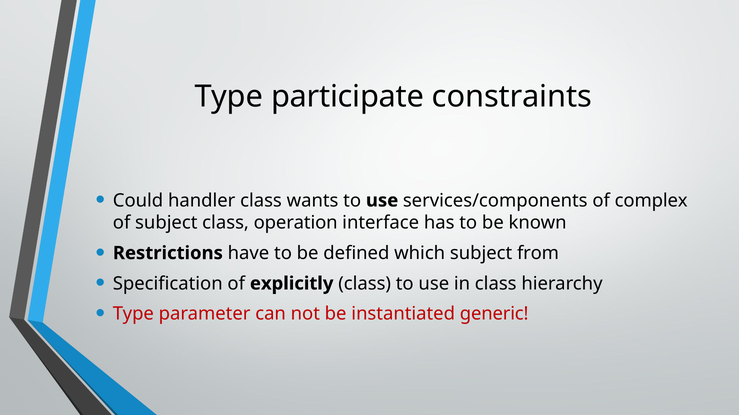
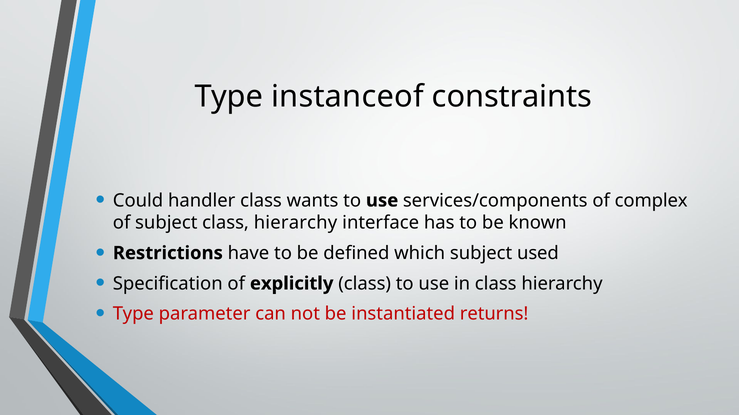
participate: participate -> instanceof (347, 97)
subject class operation: operation -> hierarchy (295, 223)
from: from -> used (538, 253)
generic: generic -> returns (494, 314)
